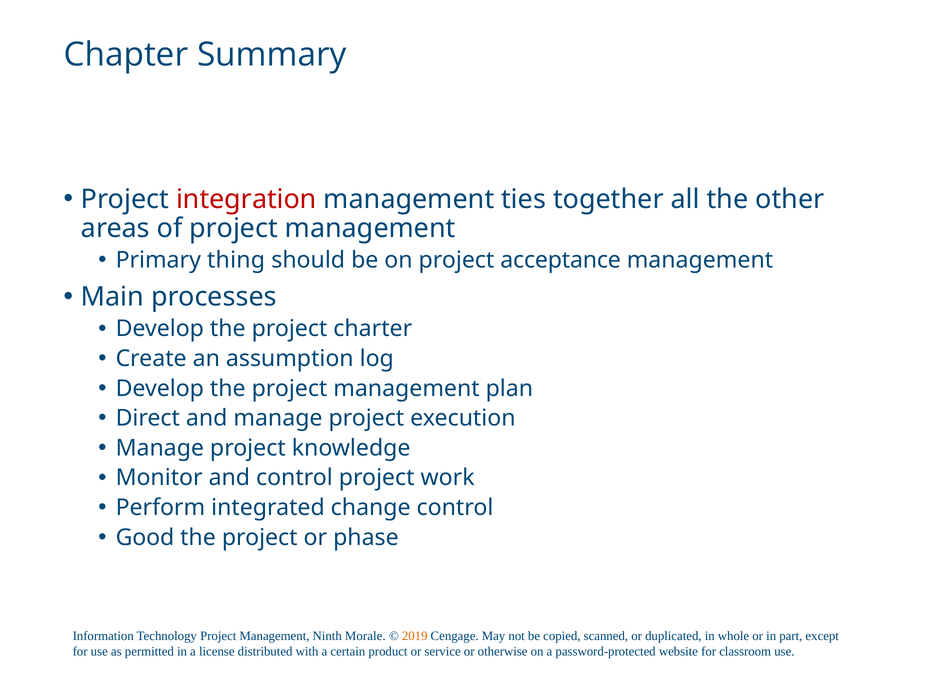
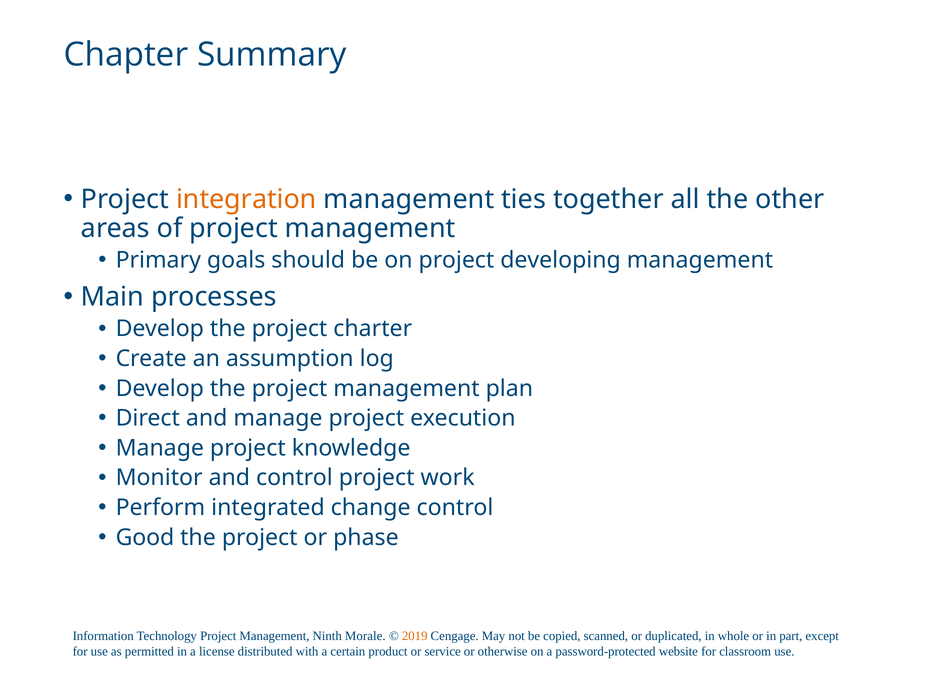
integration colour: red -> orange (246, 199)
thing: thing -> goals (236, 260)
acceptance: acceptance -> developing (561, 260)
